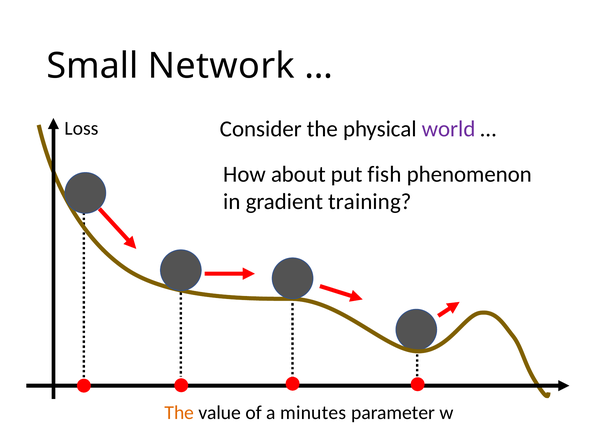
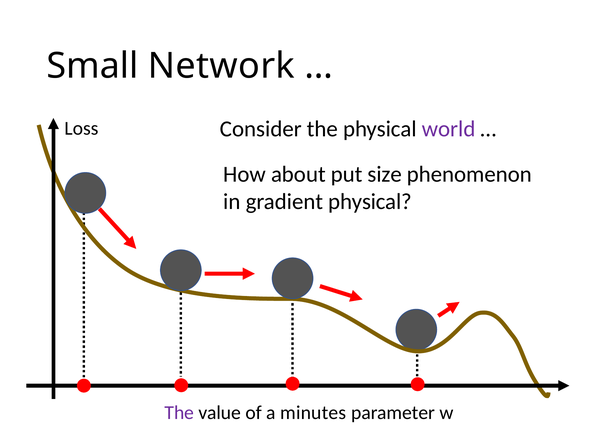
fish: fish -> size (385, 174)
gradient training: training -> physical (370, 202)
The colour: orange -> purple (179, 413)
